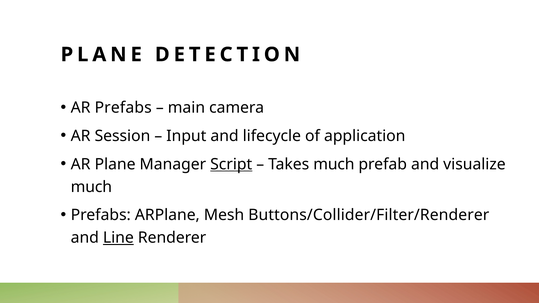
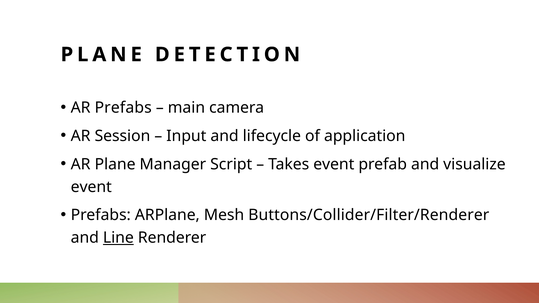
Script underline: present -> none (231, 164)
Takes much: much -> event (334, 164)
much: much -> event (91, 187)
